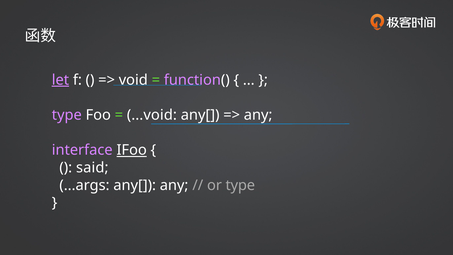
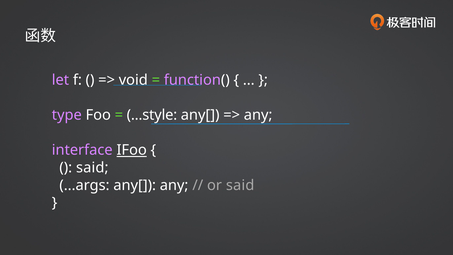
let underline: present -> none (60, 80)
...void: ...void -> ...style (152, 115)
or type: type -> said (240, 185)
